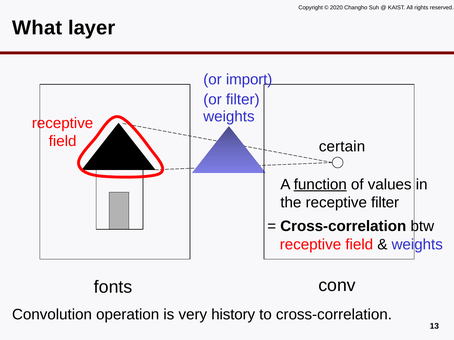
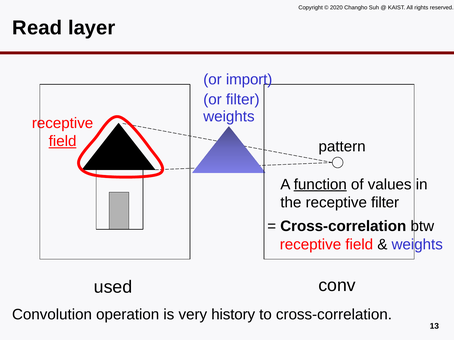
What: What -> Read (37, 28)
field underline: none -> present (63, 141)
certain: certain -> pattern (342, 147)
fonts: fonts -> used (113, 287)
